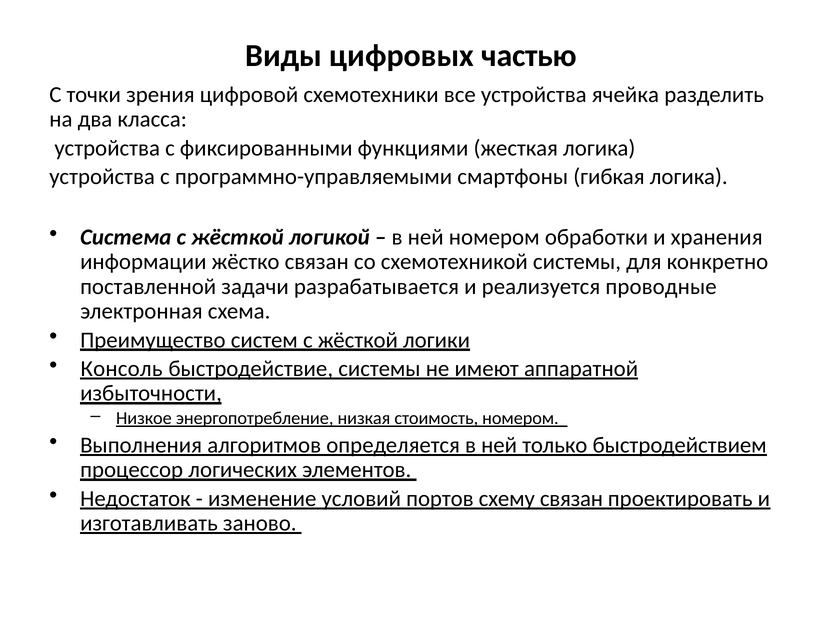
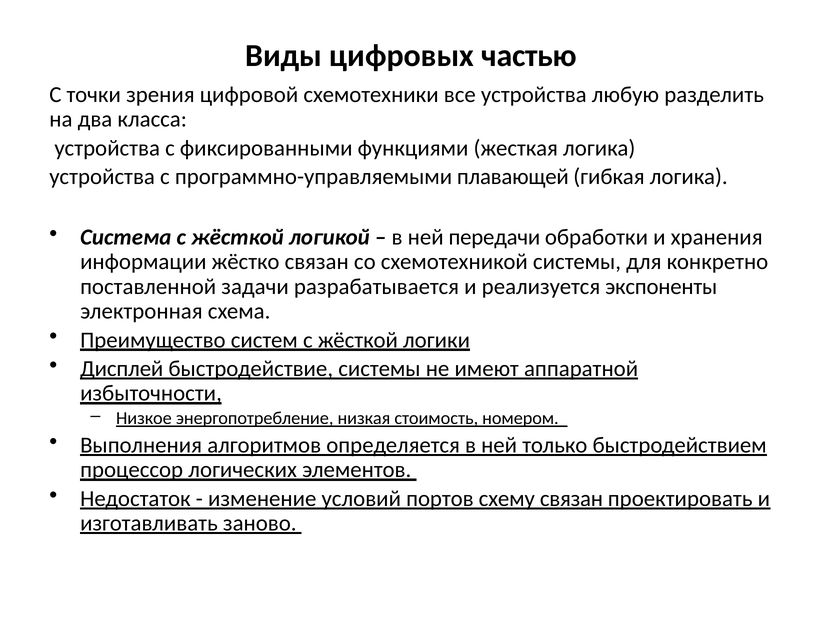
ячейка: ячейка -> любую (625, 95)
смартфоны: смартфоны -> плавающей (513, 177)
ней номером: номером -> передачи (494, 237)
проводные: проводные -> экспоненты (661, 286)
Консоль: Консоль -> Дисплей (122, 368)
